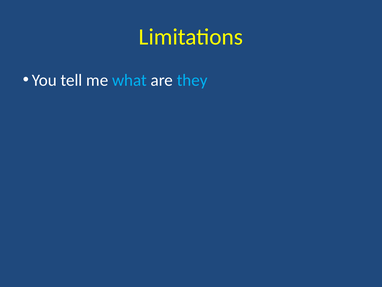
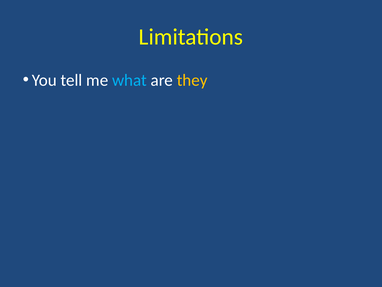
they colour: light blue -> yellow (192, 80)
